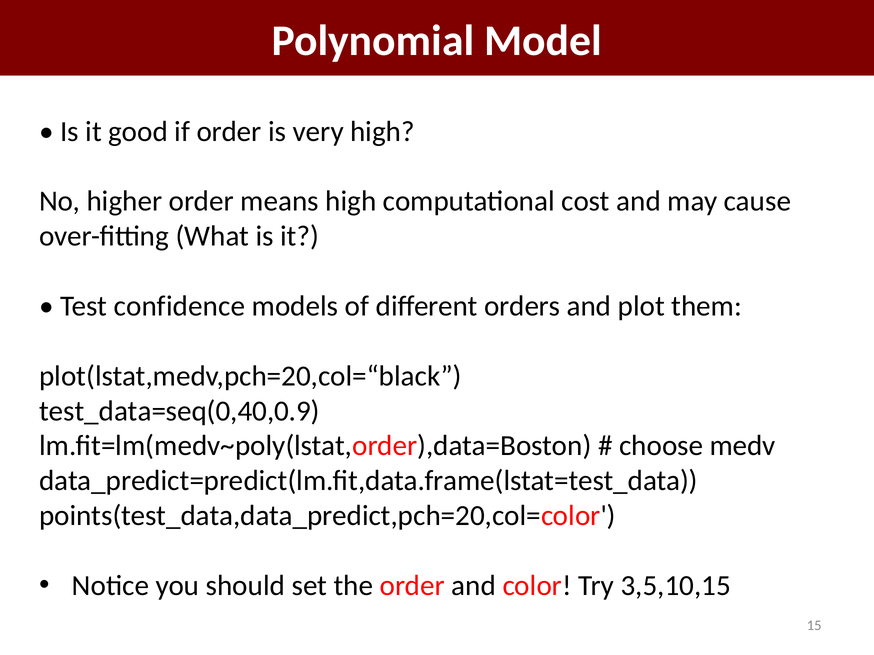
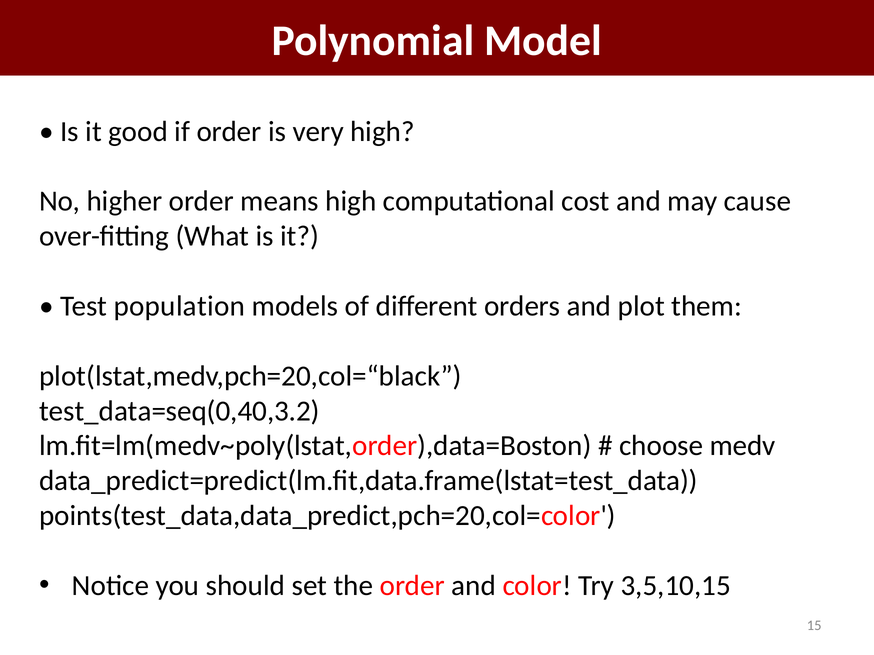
confidence: confidence -> population (179, 306)
test_data=seq(0,40,0.9: test_data=seq(0,40,0.9 -> test_data=seq(0,40,3.2 (179, 411)
